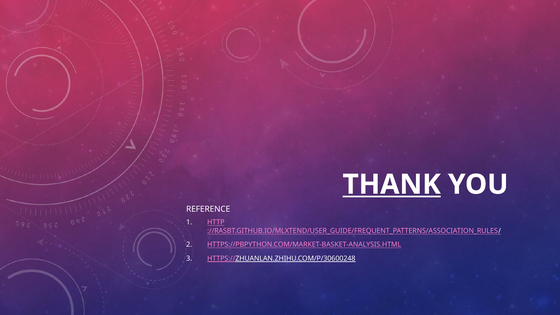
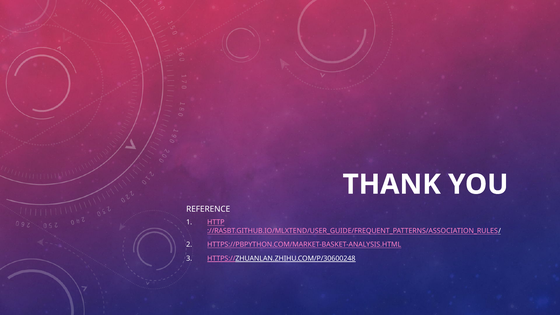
THANK underline: present -> none (392, 184)
